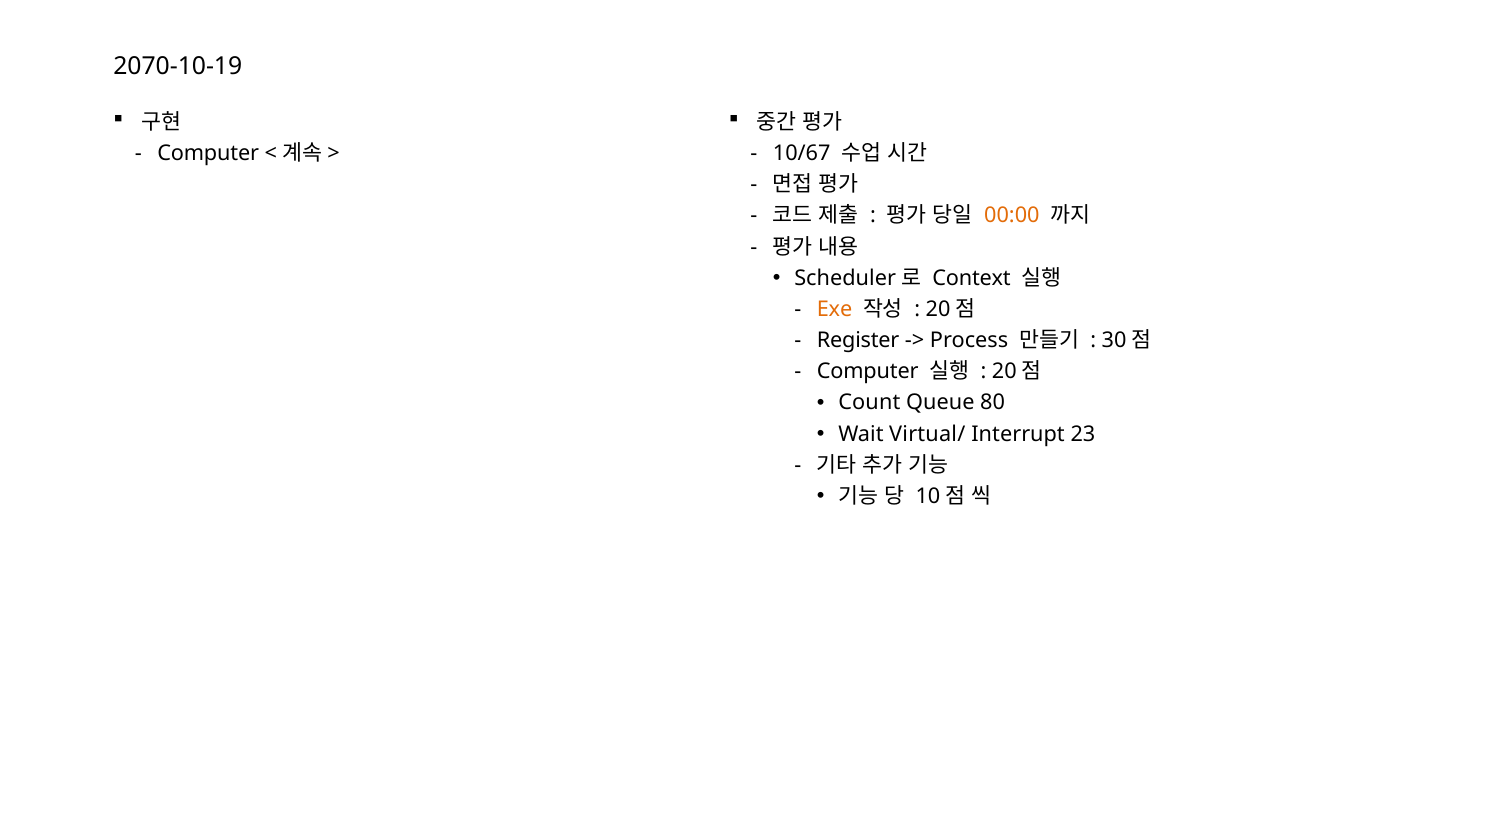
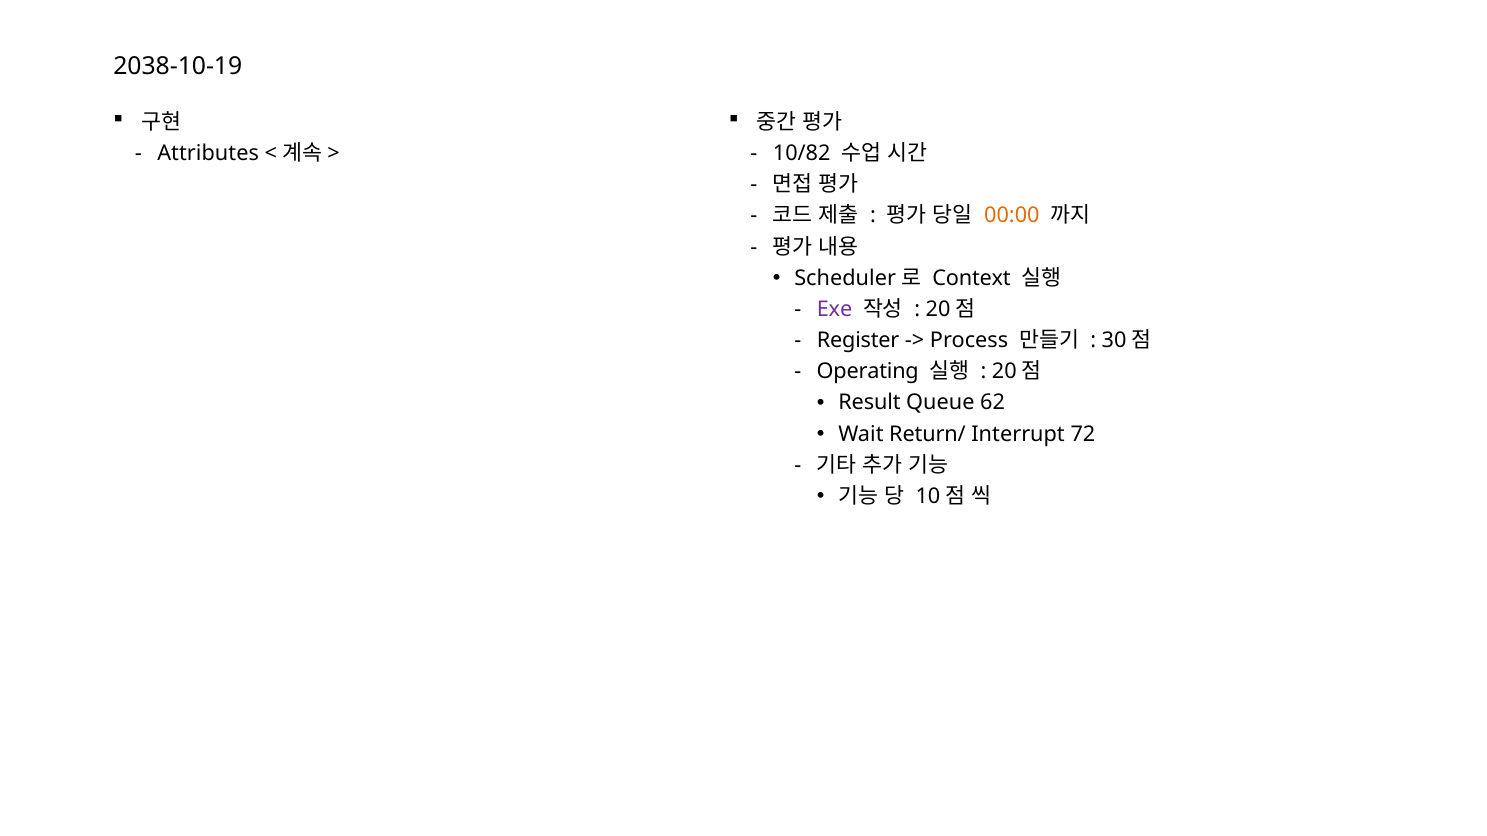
2070-10-19: 2070-10-19 -> 2038-10-19 (178, 66)
Computer: Computer -> Attributes (208, 154)
10/67: 10/67 -> 10/82 (802, 154)
Exe colour: orange -> purple (835, 309)
Computer: Computer -> Operating (868, 372)
Count: Count -> Result (869, 403)
80: 80 -> 62 (993, 403)
Virtual/: Virtual/ -> Return/ (927, 434)
23: 23 -> 72 (1083, 434)
